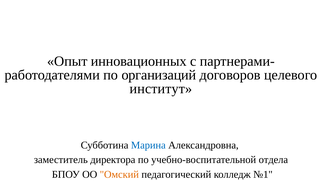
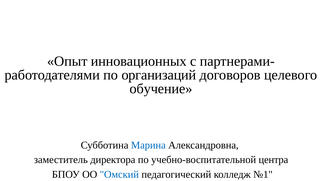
институт: институт -> обучение (161, 89)
отдела: отдела -> центра (273, 160)
Омский colour: orange -> blue (119, 174)
